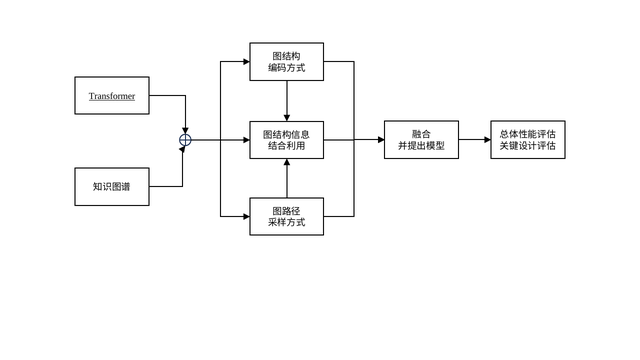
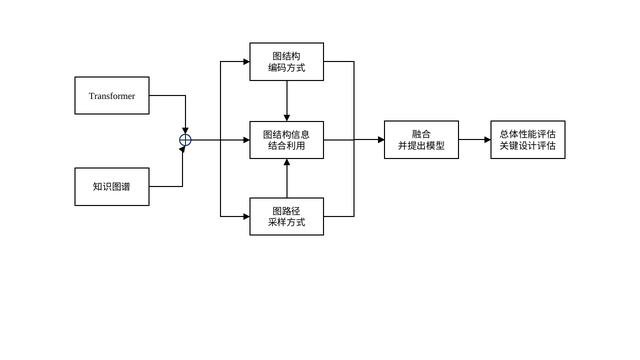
Transformer underline: present -> none (112, 96)
